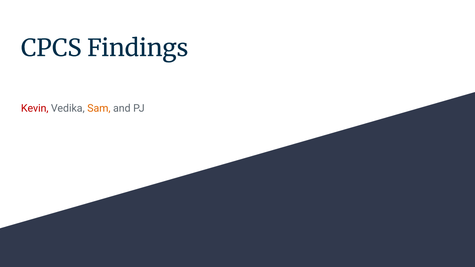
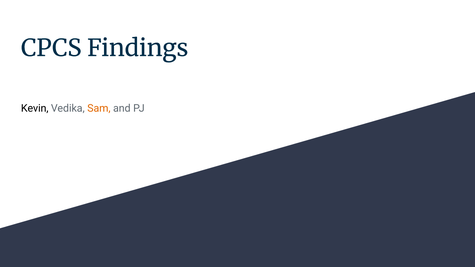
Kevin colour: red -> black (35, 109)
